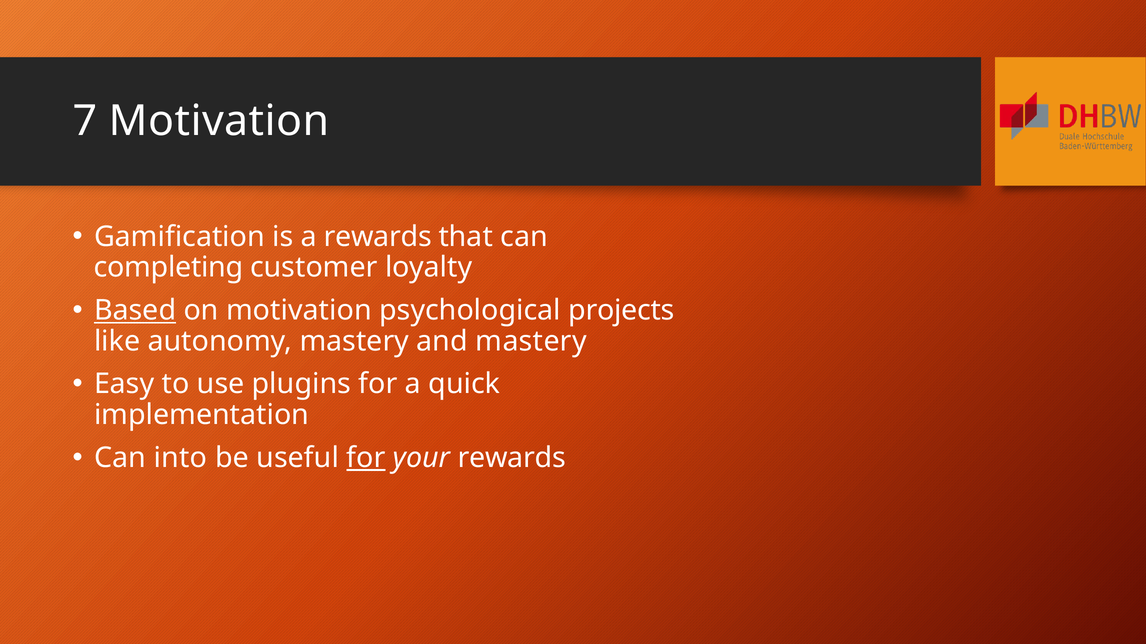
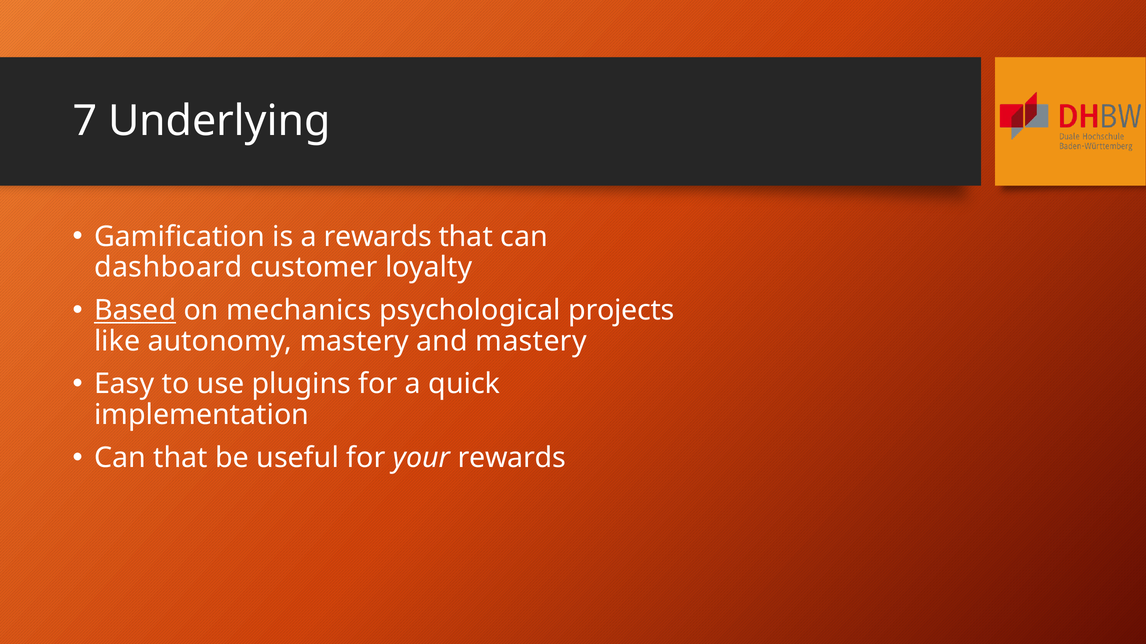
7 Motivation: Motivation -> Underlying (219, 121)
completing: completing -> dashboard (168, 268)
on motivation: motivation -> mechanics (299, 311)
Can into: into -> that (181, 458)
for underline: present -> none (366, 458)
